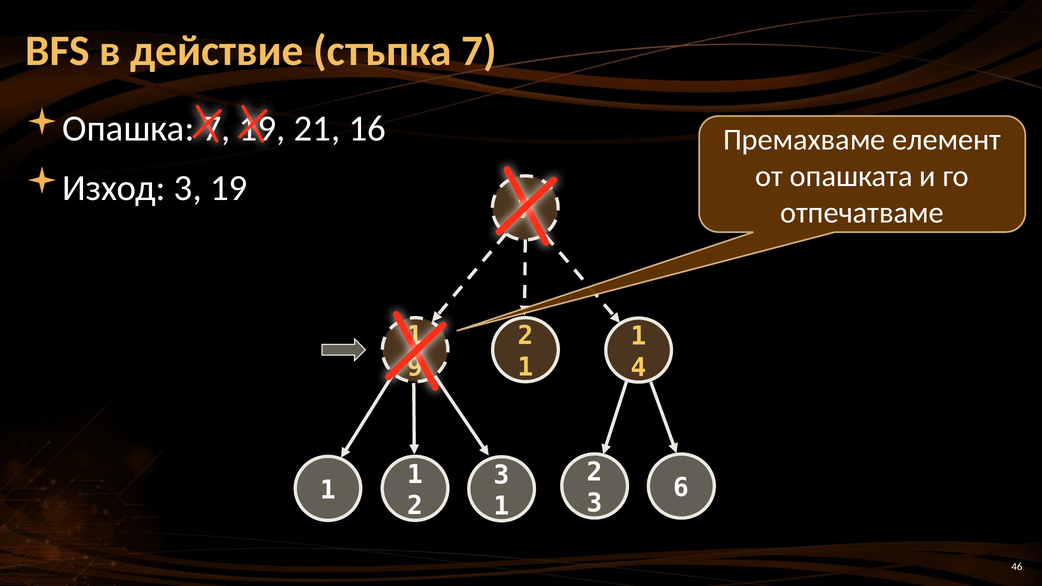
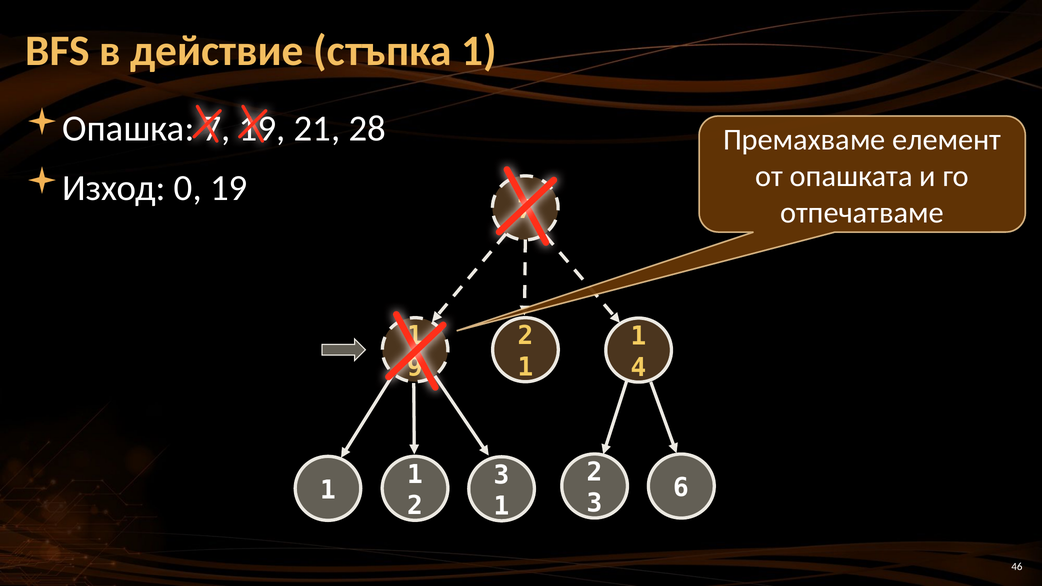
стъпка 7: 7 -> 1 (479, 51)
16: 16 -> 28 (367, 128)
Изход 3: 3 -> 0 (188, 188)
